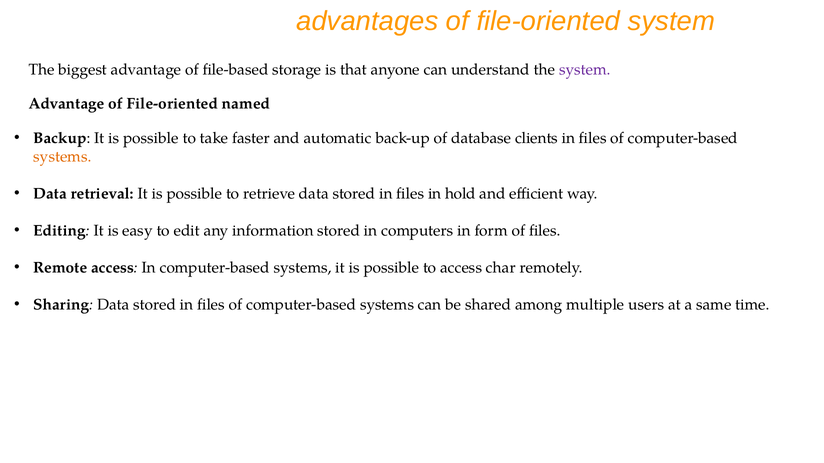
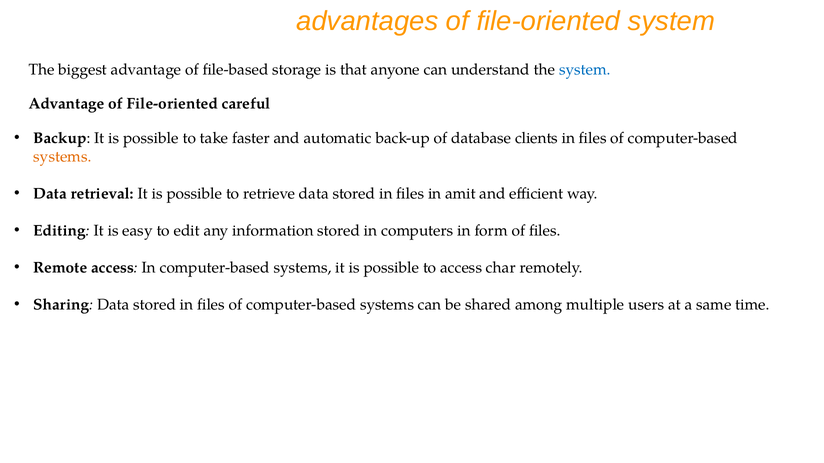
system colour: purple -> blue (585, 70)
named: named -> careful (246, 104)
hold: hold -> amit (460, 194)
